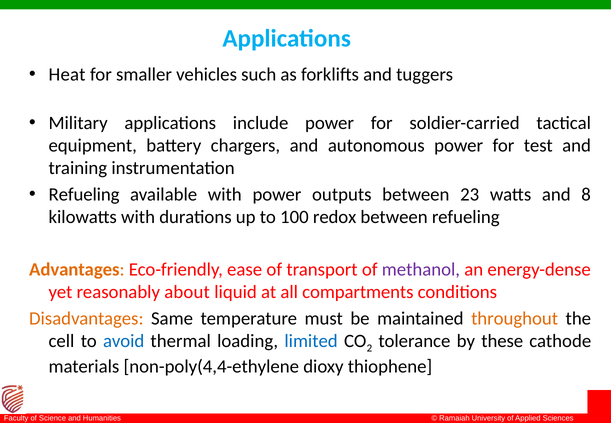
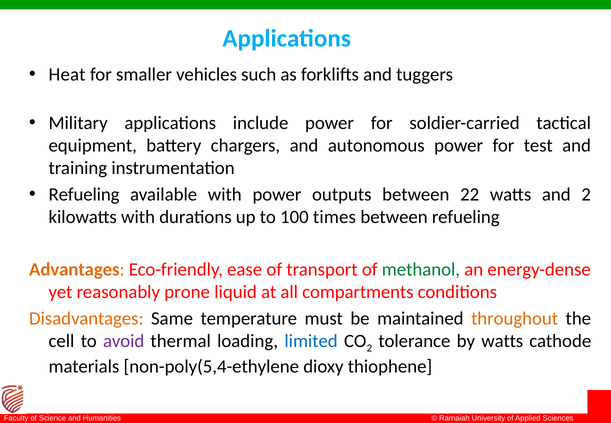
23: 23 -> 22 (470, 194)
and 8: 8 -> 2 (586, 194)
redox: redox -> times (334, 217)
methanol colour: purple -> green (421, 270)
about: about -> prone (187, 292)
avoid colour: blue -> purple (124, 341)
by these: these -> watts (502, 341)
non-poly(4,4-ethylene: non-poly(4,4-ethylene -> non-poly(5,4-ethylene (211, 367)
